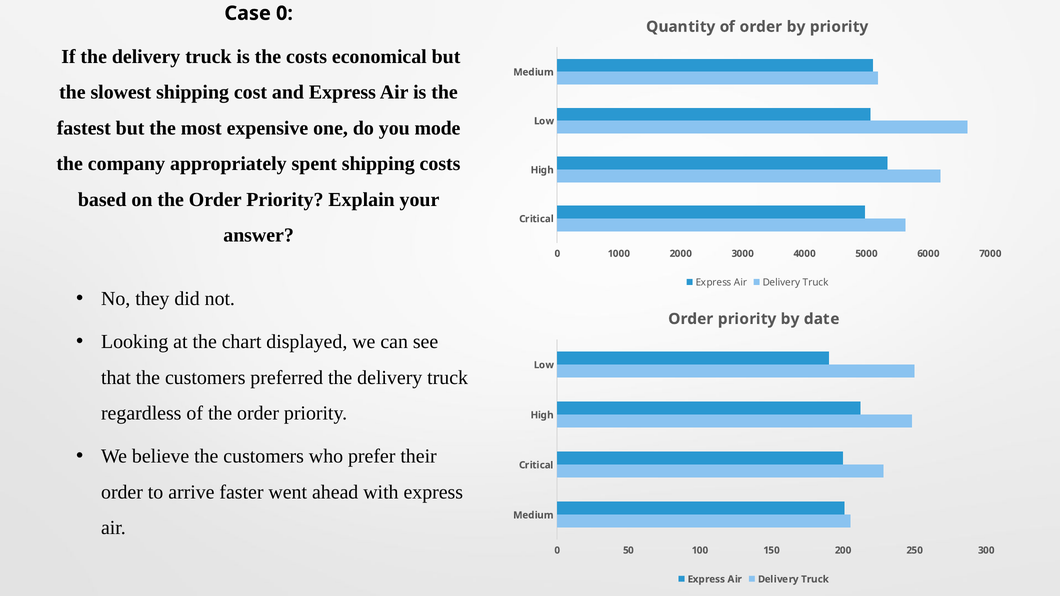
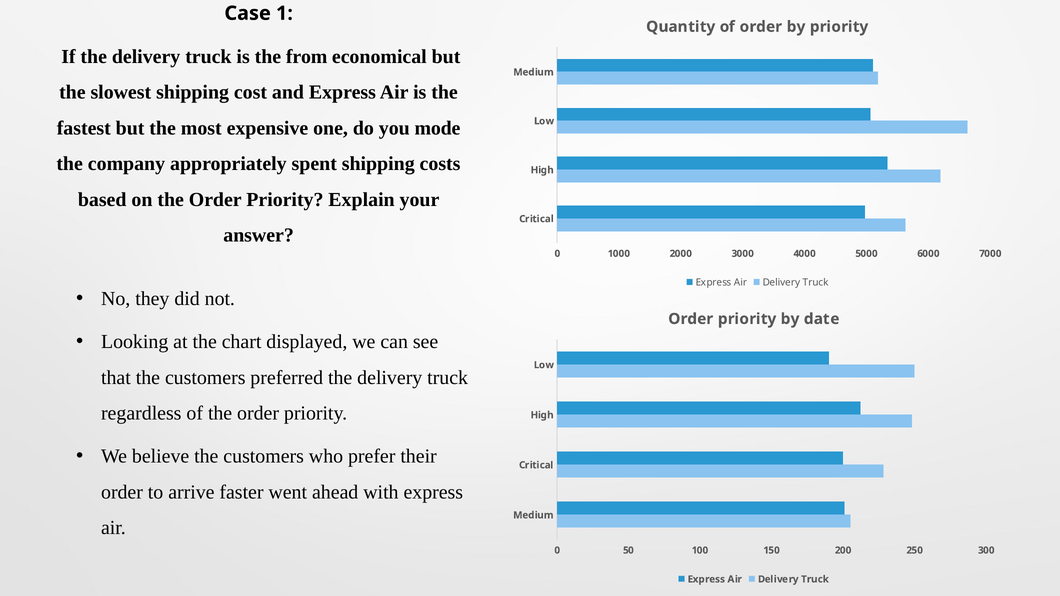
Case 0: 0 -> 1 (284, 13)
the costs: costs -> from (307, 57)
